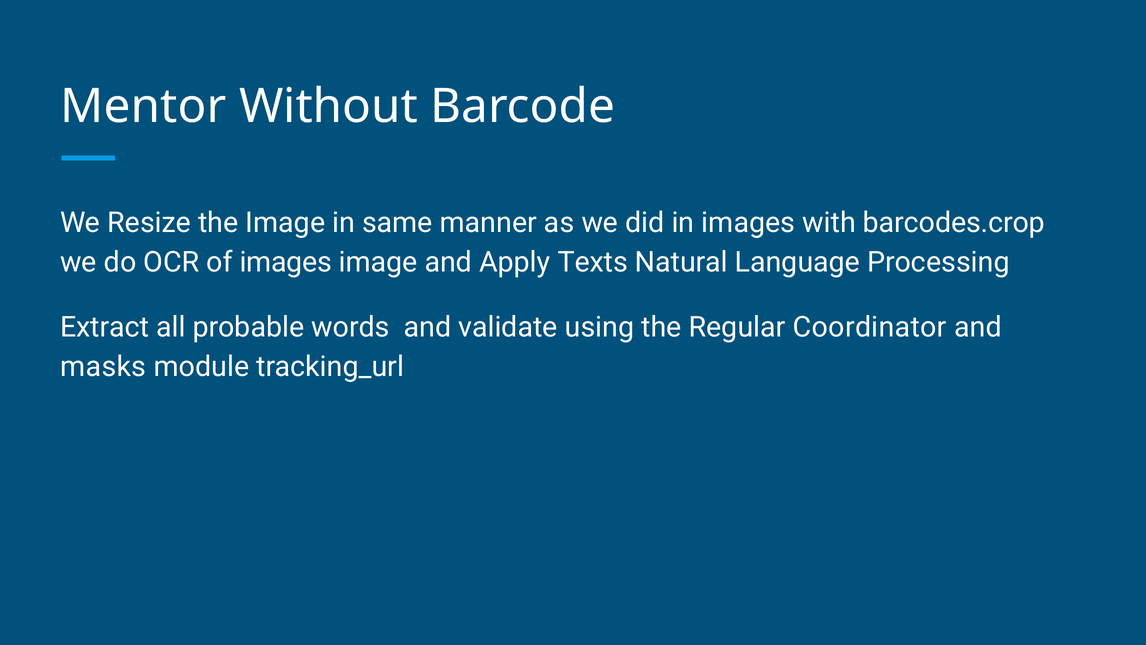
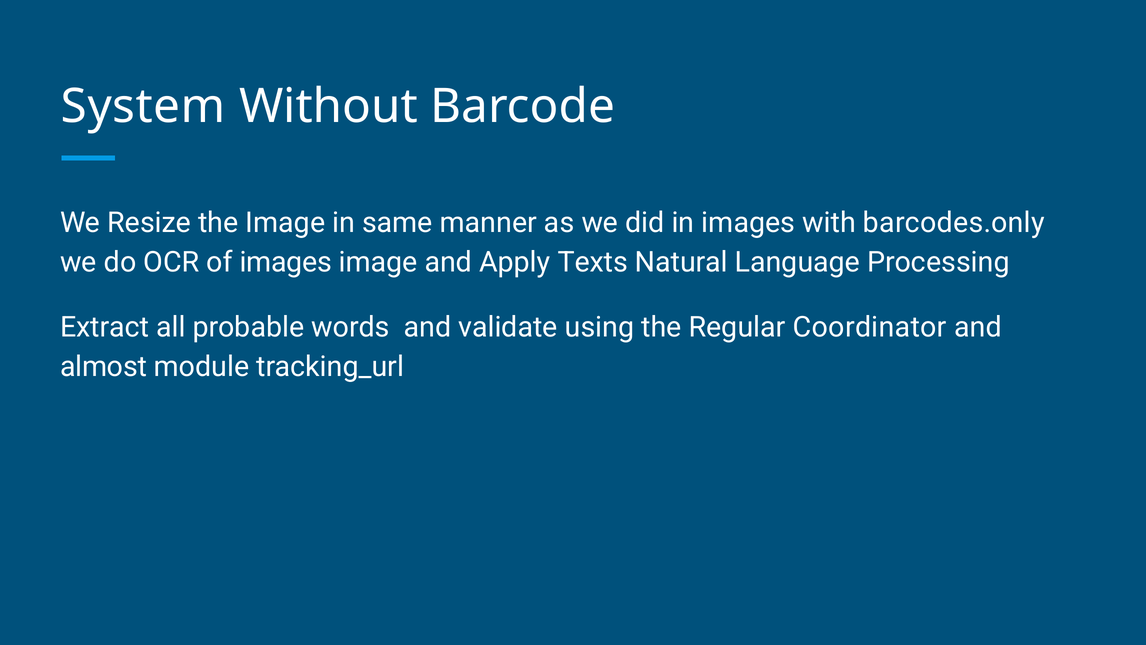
Mentor: Mentor -> System (143, 107)
barcodes.crop: barcodes.crop -> barcodes.only (954, 222)
masks: masks -> almost (104, 367)
